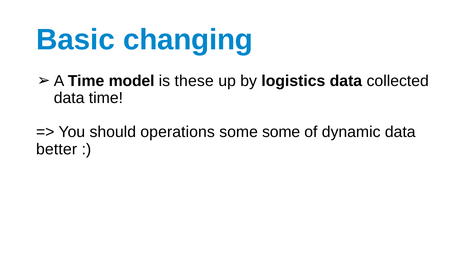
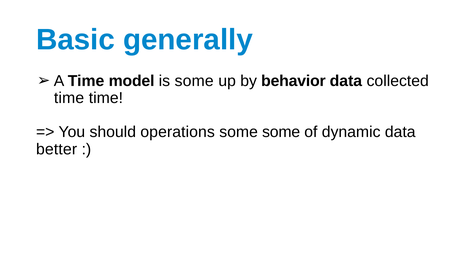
changing: changing -> generally (188, 40)
is these: these -> some (194, 81)
logistics: logistics -> behavior (293, 81)
data: data -> time (69, 98)
